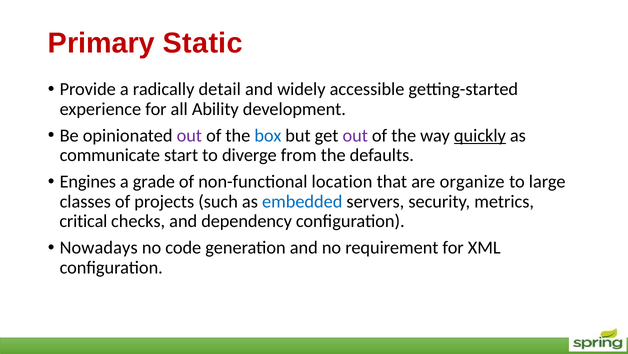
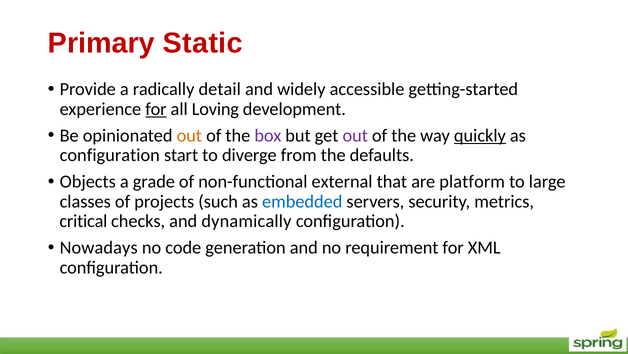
for underline: none -> present (156, 109)
Ability: Ability -> Loving (215, 109)
out colour: purple -> orange (189, 135)
box colour: blue -> purple (268, 135)
communicate: communicate -> configuration (110, 155)
Engines: Engines -> Objects (88, 181)
location: location -> external (342, 181)
organize: organize -> platform (472, 181)
dependency: dependency -> dynamically (246, 221)
